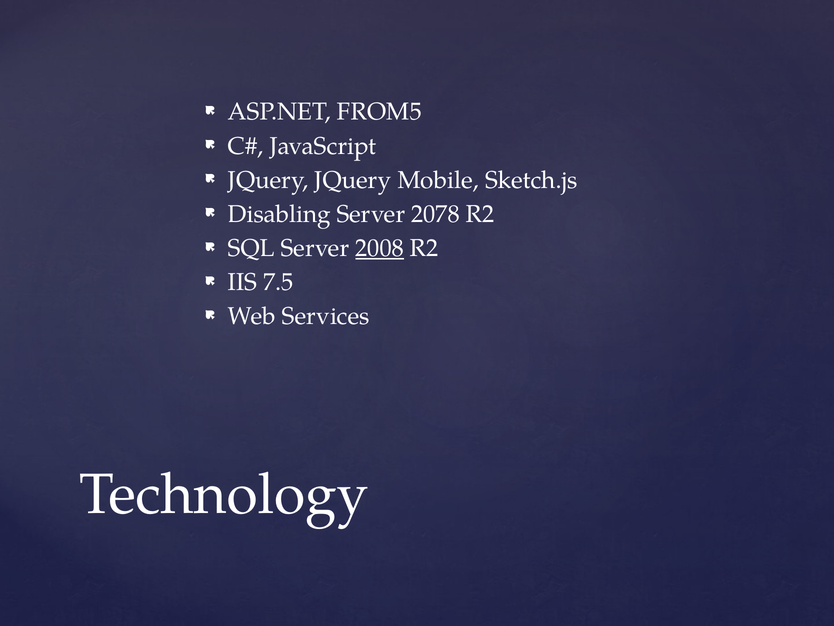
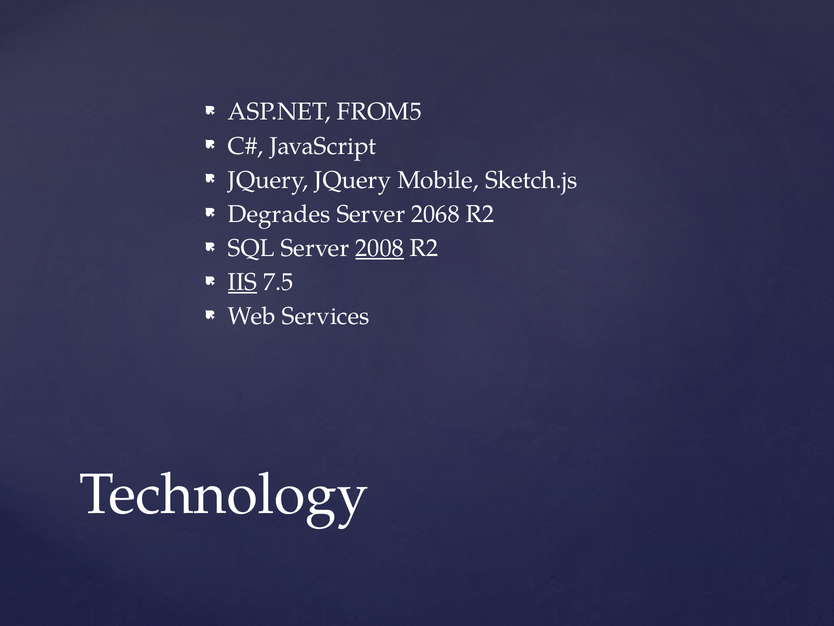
Disabling: Disabling -> Degrades (279, 214)
2078: 2078 -> 2068 (435, 214)
IIS underline: none -> present (243, 282)
